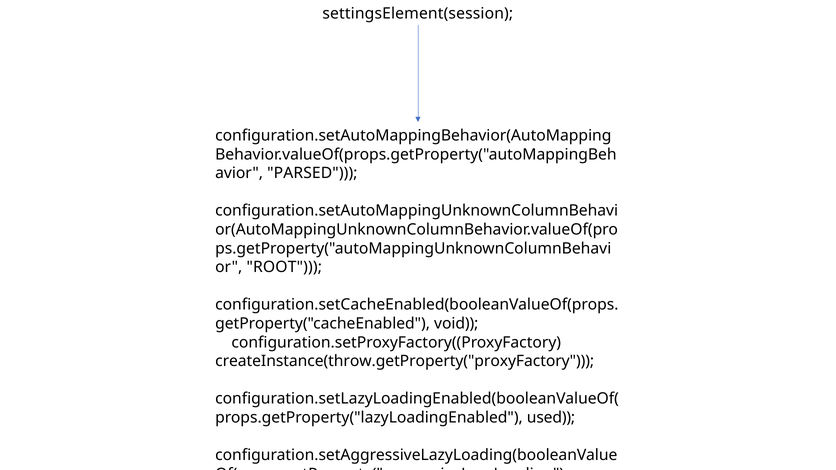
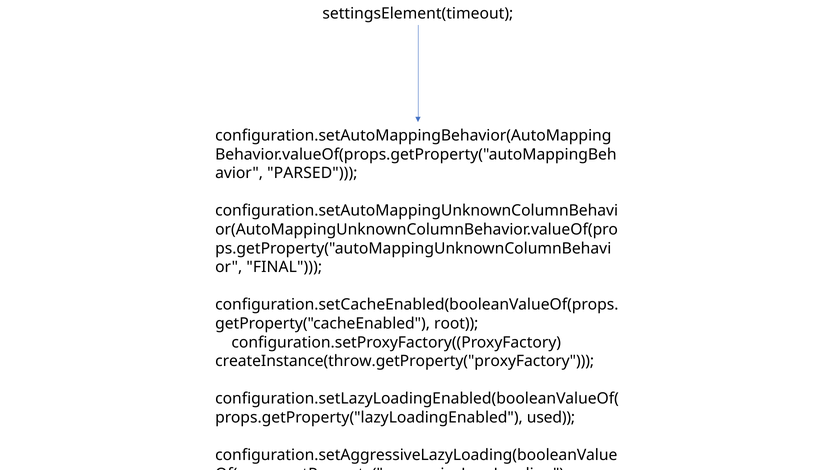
settingsElement(session: settingsElement(session -> settingsElement(timeout (418, 14)
ROOT: ROOT -> FINAL (284, 267)
void: void -> root (456, 324)
